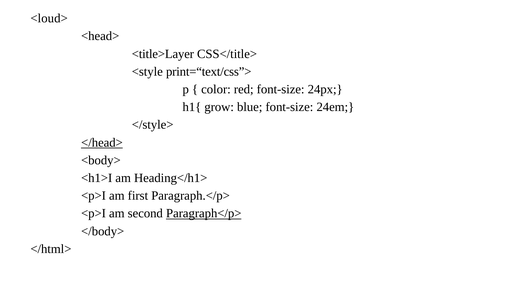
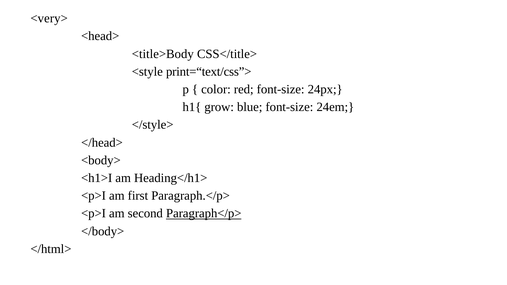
<loud>: <loud> -> <very> (49, 18)
<title>Layer: <title>Layer -> <title>Body (163, 54)
</head> underline: present -> none (102, 143)
